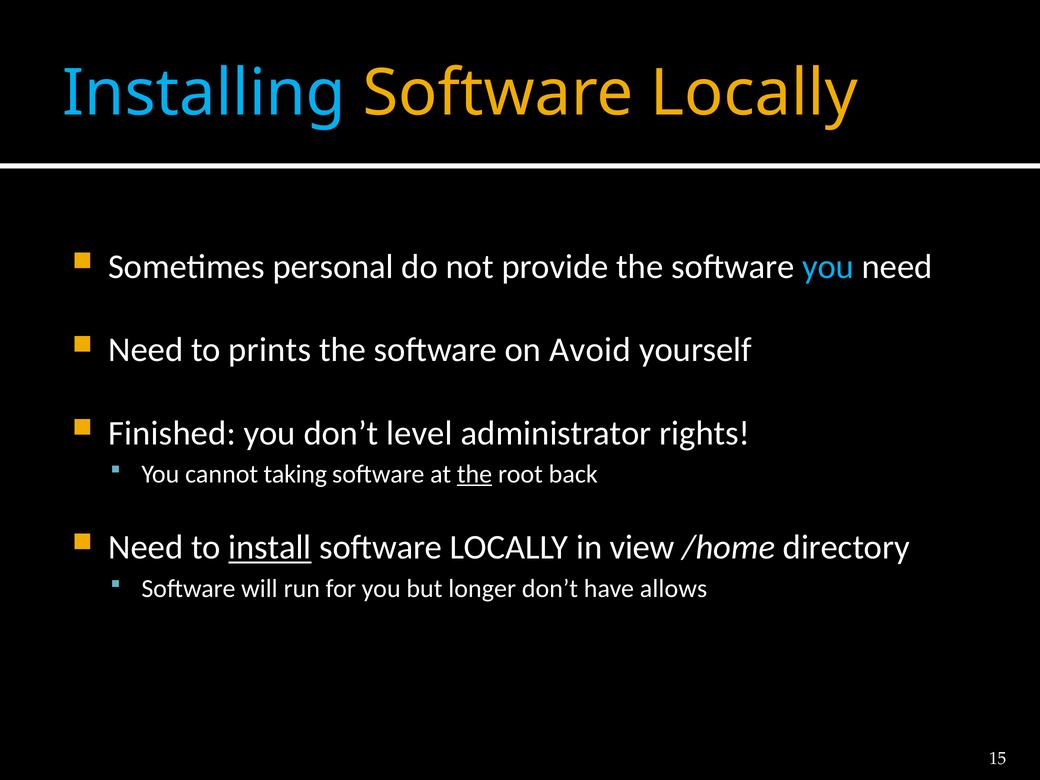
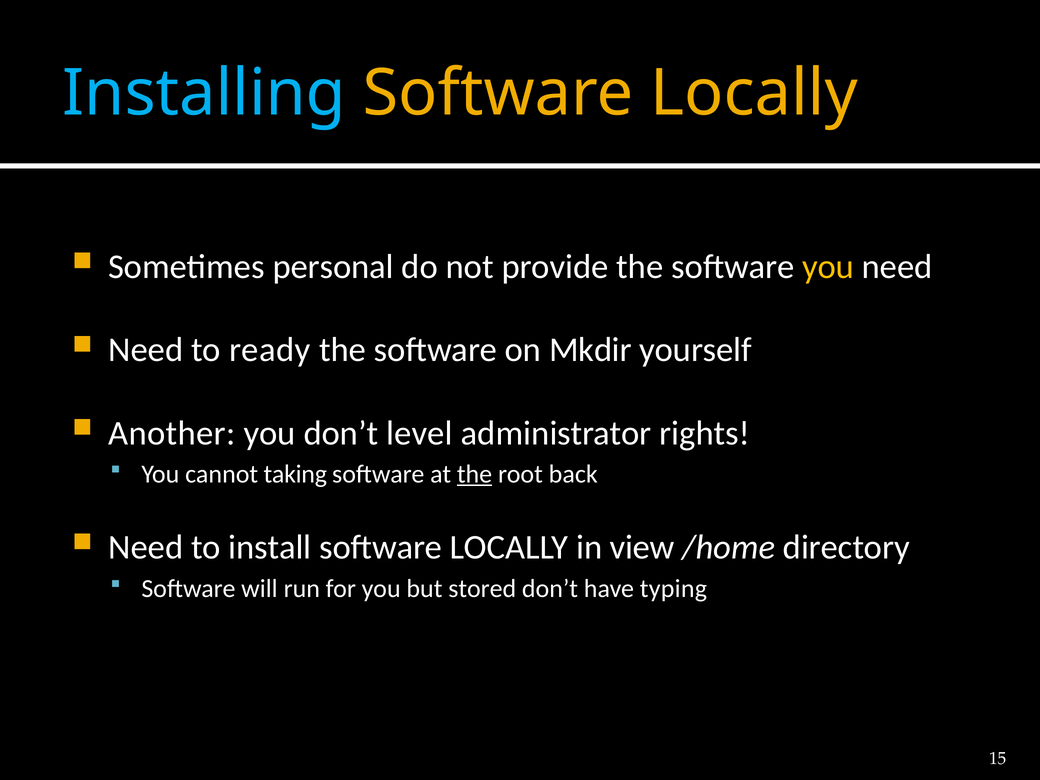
you colour: light blue -> yellow (828, 267)
prints: prints -> ready (270, 350)
Avoid: Avoid -> Mkdir (590, 350)
Finished: Finished -> Another (172, 433)
install underline: present -> none (270, 548)
longer: longer -> stored (482, 589)
allows: allows -> typing (673, 589)
